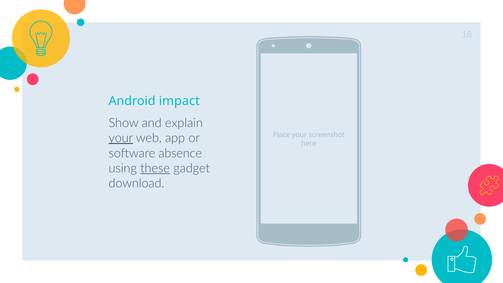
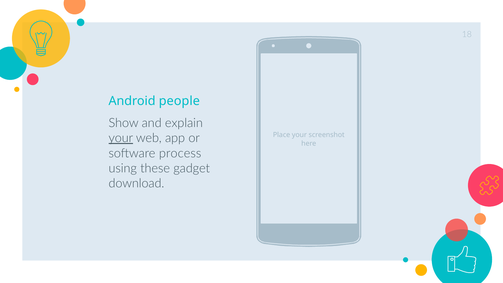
impact: impact -> people (179, 101)
absence: absence -> process (180, 153)
these underline: present -> none (155, 168)
